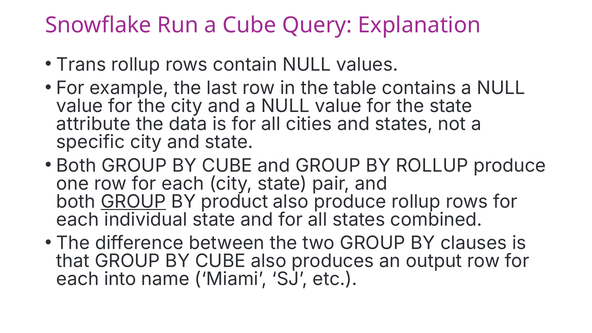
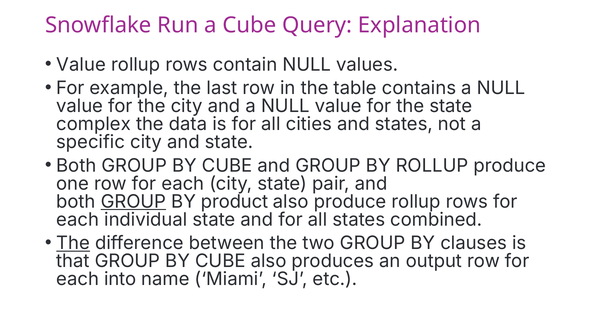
Trans: Trans -> Value (81, 65)
attribute: attribute -> complex (94, 124)
The underline: none -> present (73, 243)
